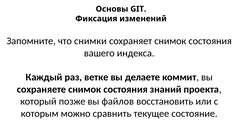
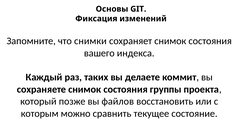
ветке: ветке -> таких (96, 77)
знаний: знаний -> группы (166, 89)
